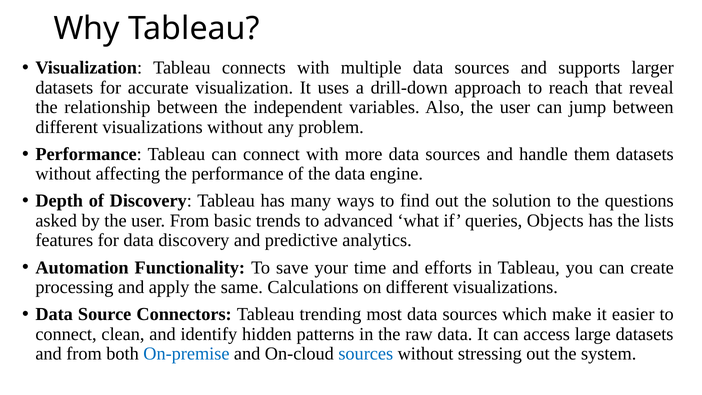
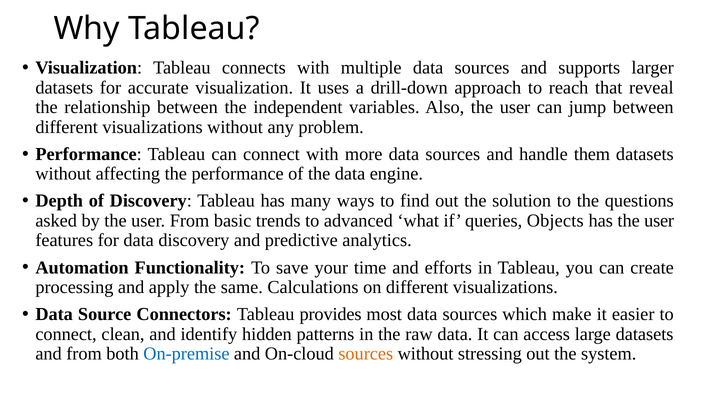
has the lists: lists -> user (659, 221)
trending: trending -> provides (331, 314)
sources colour: blue -> orange (366, 354)
